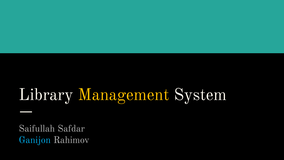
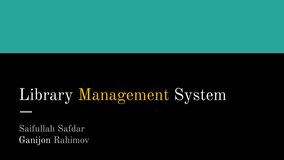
Ganijon colour: light blue -> white (35, 140)
